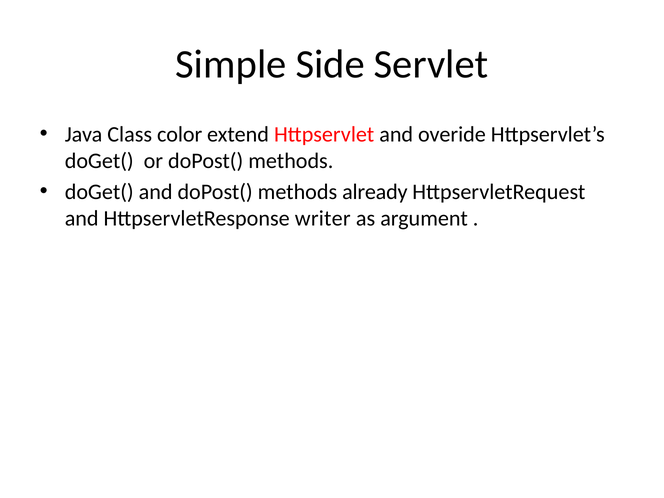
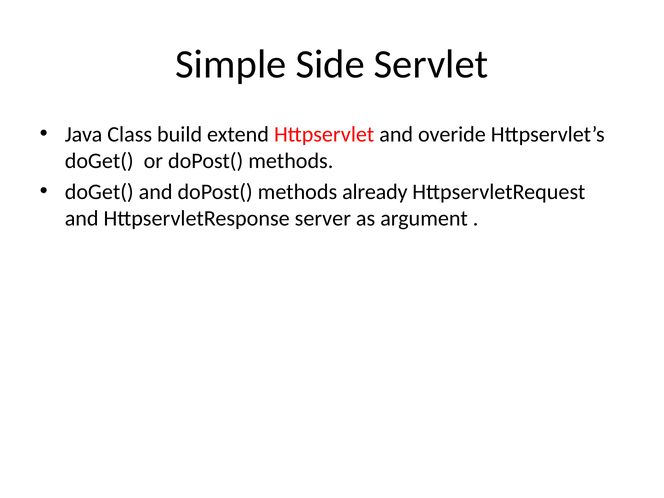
color: color -> build (180, 134)
writer: writer -> server (323, 218)
